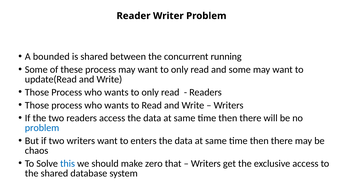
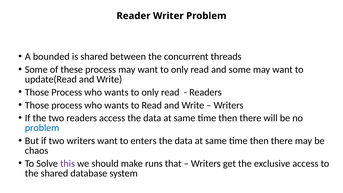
running: running -> threads (226, 57)
this colour: blue -> purple (68, 163)
zero: zero -> runs (154, 163)
